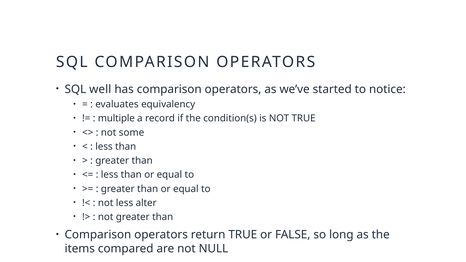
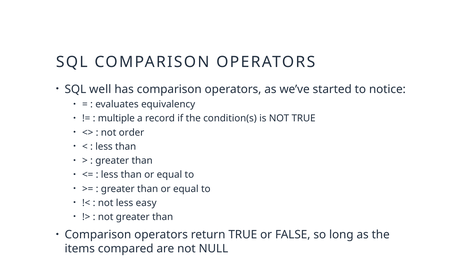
some: some -> order (132, 133)
alter: alter -> easy (146, 203)
